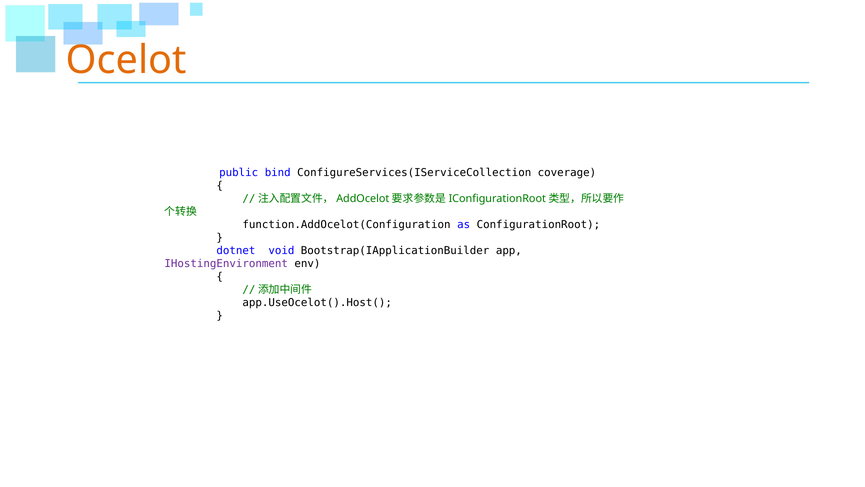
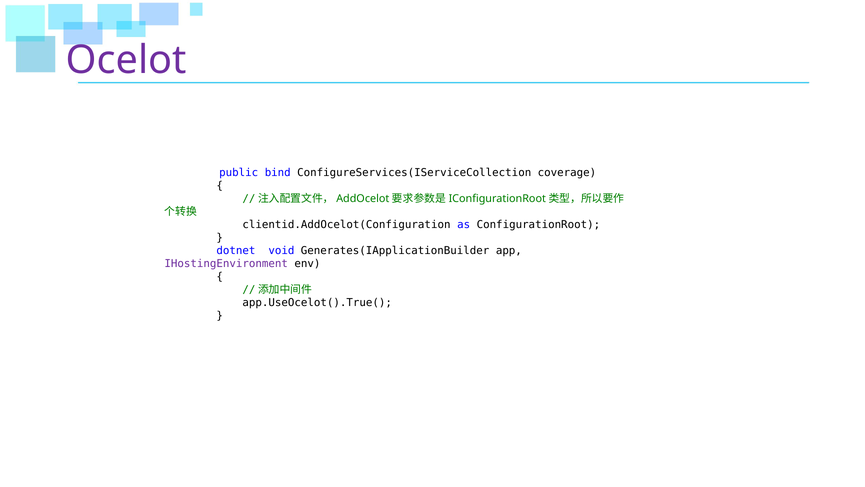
Ocelot colour: orange -> purple (126, 60)
function.AddOcelot(Configuration: function.AddOcelot(Configuration -> clientid.AddOcelot(Configuration (346, 225)
Bootstrap(IApplicationBuilder: Bootstrap(IApplicationBuilder -> Generates(IApplicationBuilder (395, 251)
app.UseOcelot().Host(: app.UseOcelot().Host( -> app.UseOcelot().True( (317, 303)
